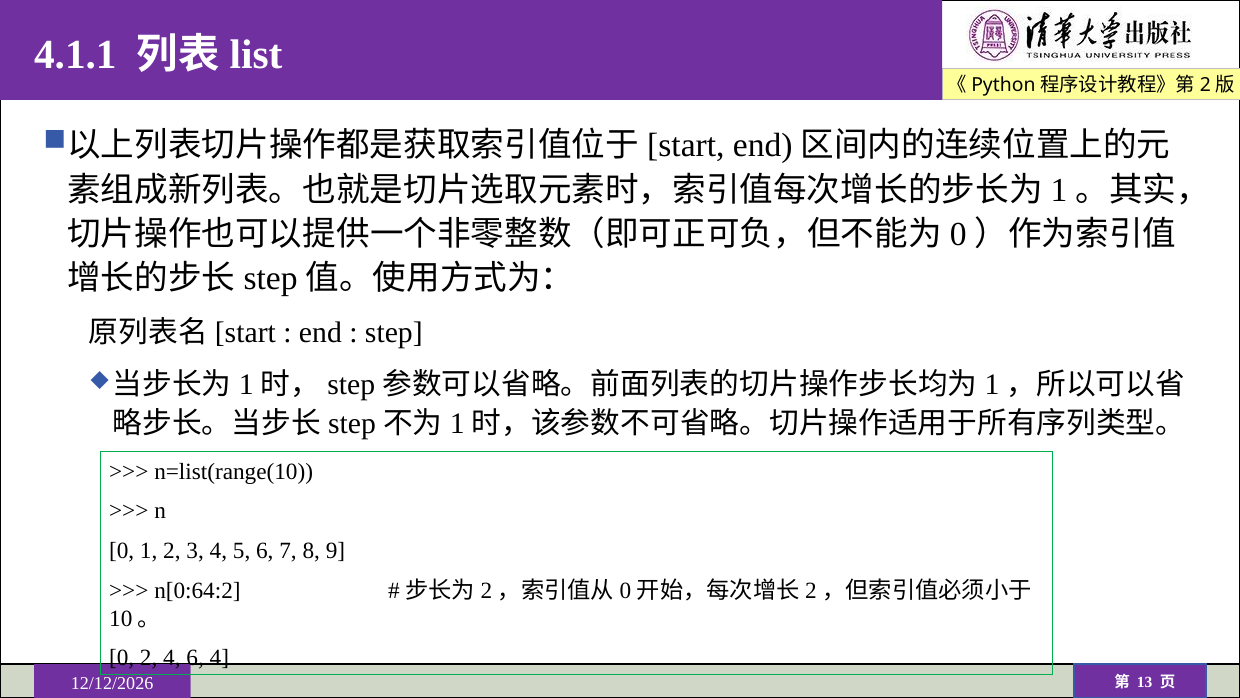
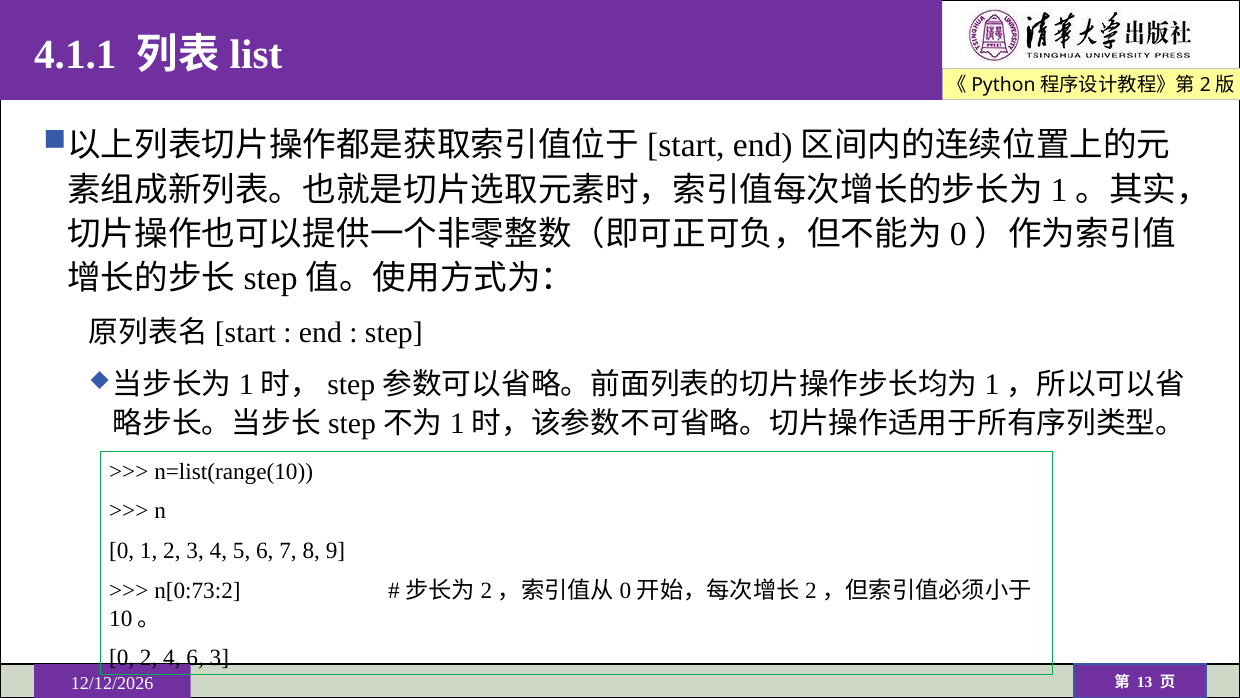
n[0:64:2: n[0:64:2 -> n[0:73:2 (197, 590)
6 4: 4 -> 3 (219, 657)
